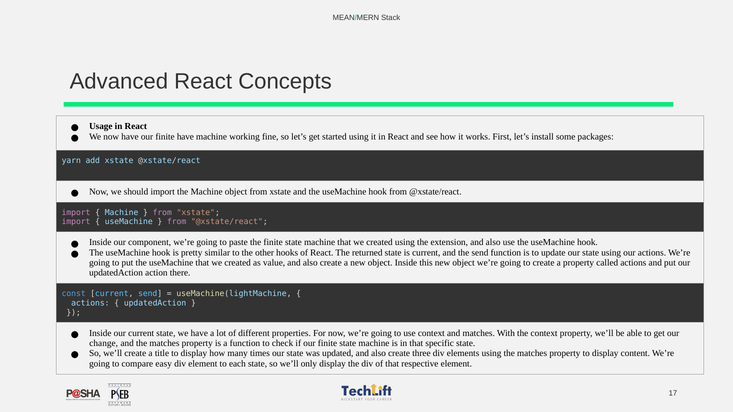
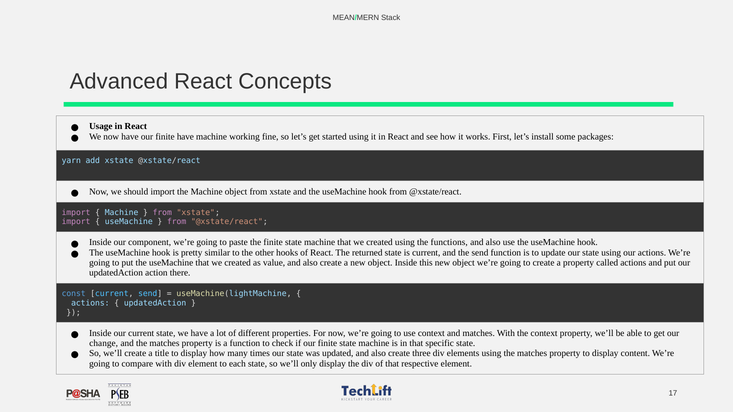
extension: extension -> functions (449, 243)
compare easy: easy -> with (164, 364)
